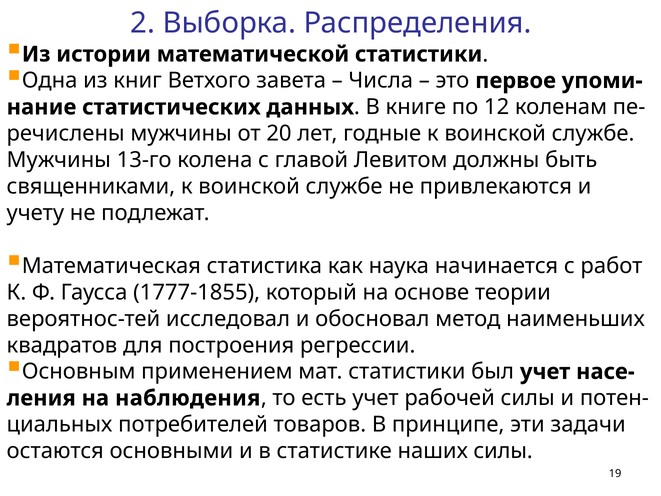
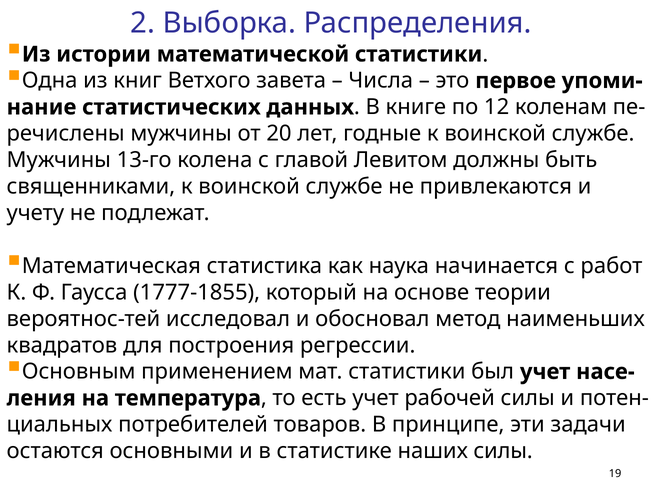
наблюдения: наблюдения -> температура (188, 398)
